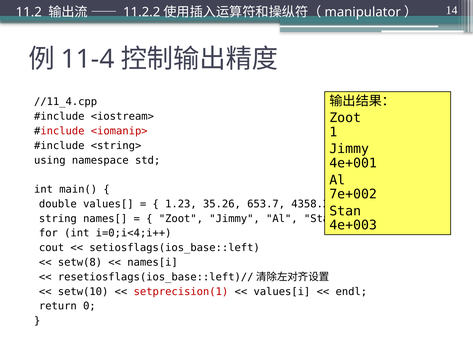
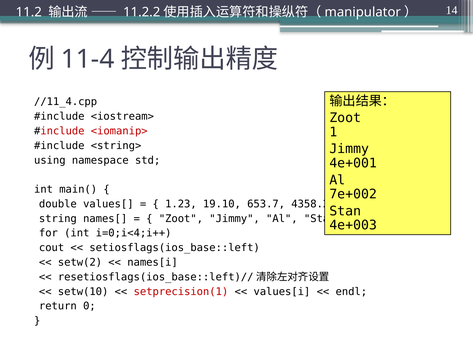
35.26: 35.26 -> 19.10 (222, 204)
setw(8: setw(8 -> setw(2 (80, 262)
